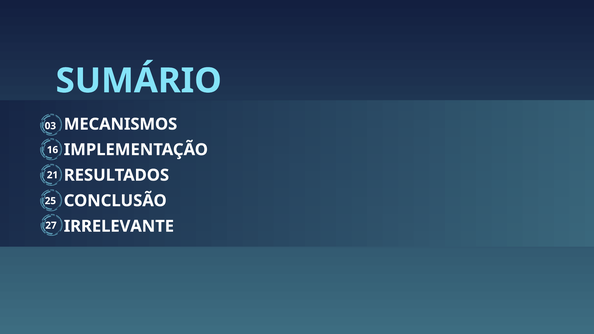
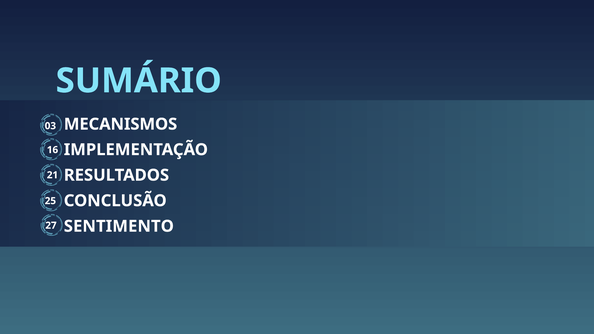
IRRELEVANTE: IRRELEVANTE -> SENTIMENTO (119, 226)
